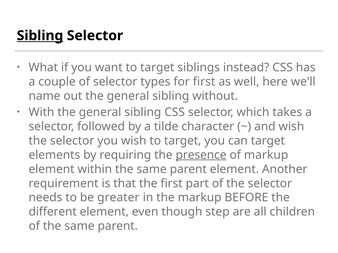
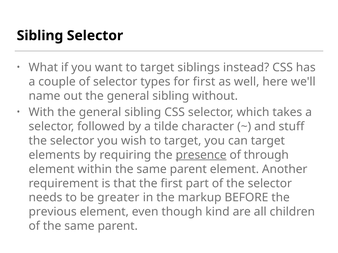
Sibling underline: present -> none (40, 36)
and wish: wish -> stuff (291, 127)
of markup: markup -> through (266, 155)
different: different -> previous (53, 212)
step: step -> kind (218, 212)
